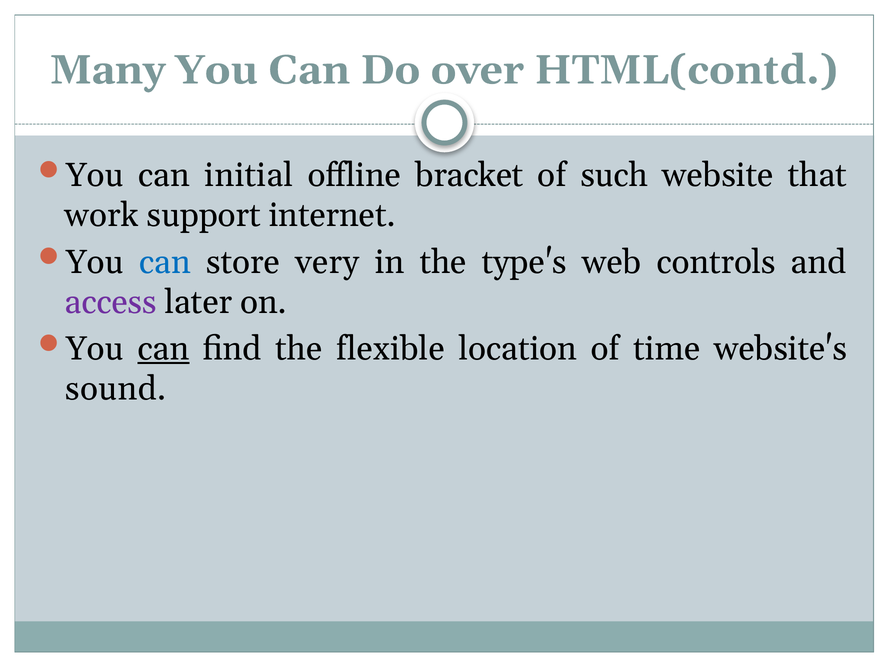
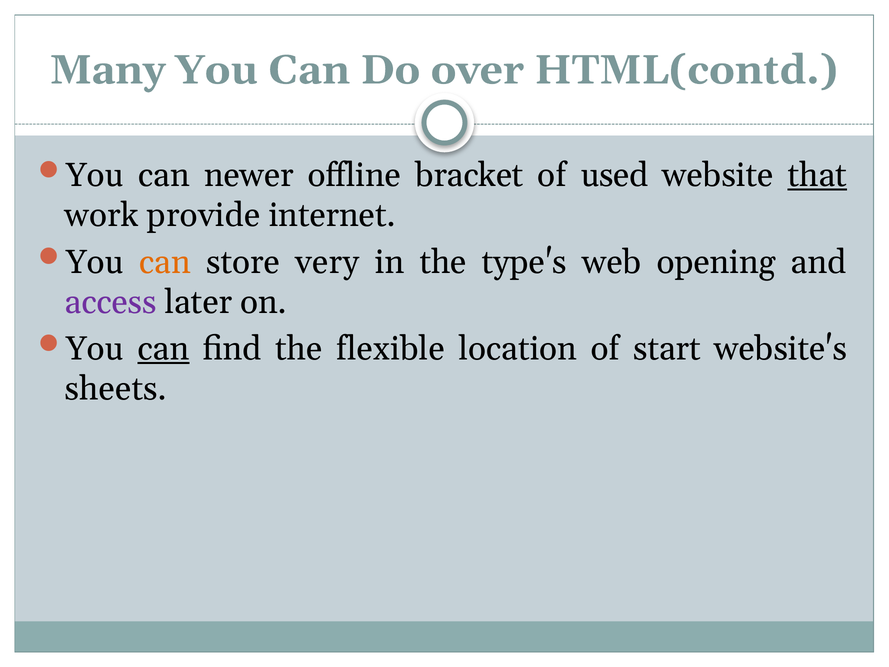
initial: initial -> newer (249, 175)
such: such -> used (614, 175)
that underline: none -> present (817, 175)
support: support -> provide (204, 215)
can colour: blue -> orange (165, 262)
controls: controls -> opening (716, 262)
time: time -> start (667, 349)
sound: sound -> sheets (116, 389)
